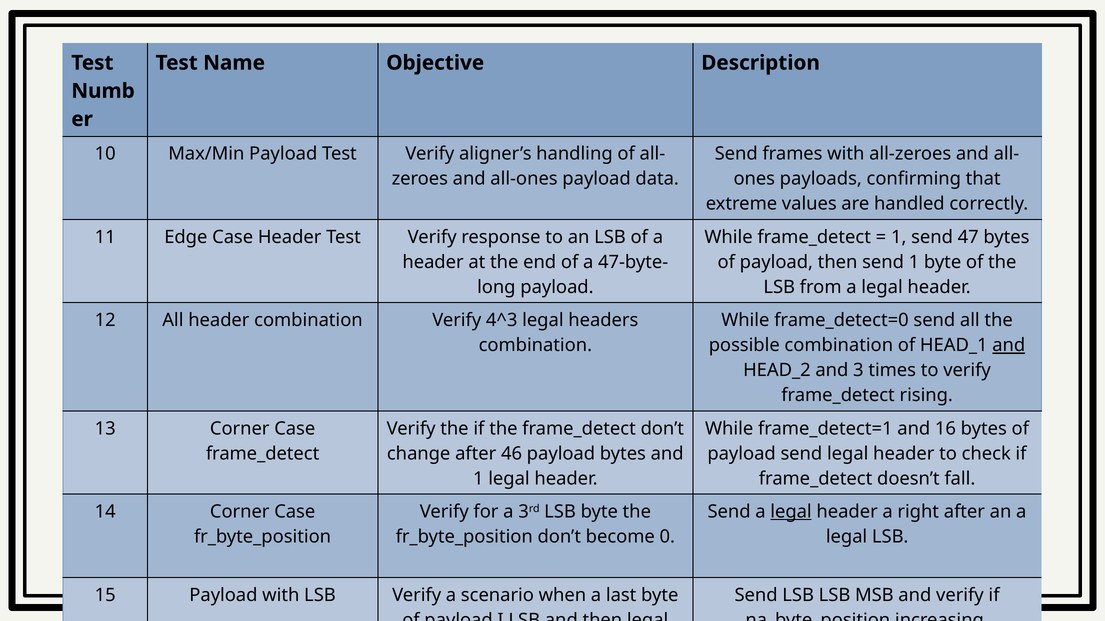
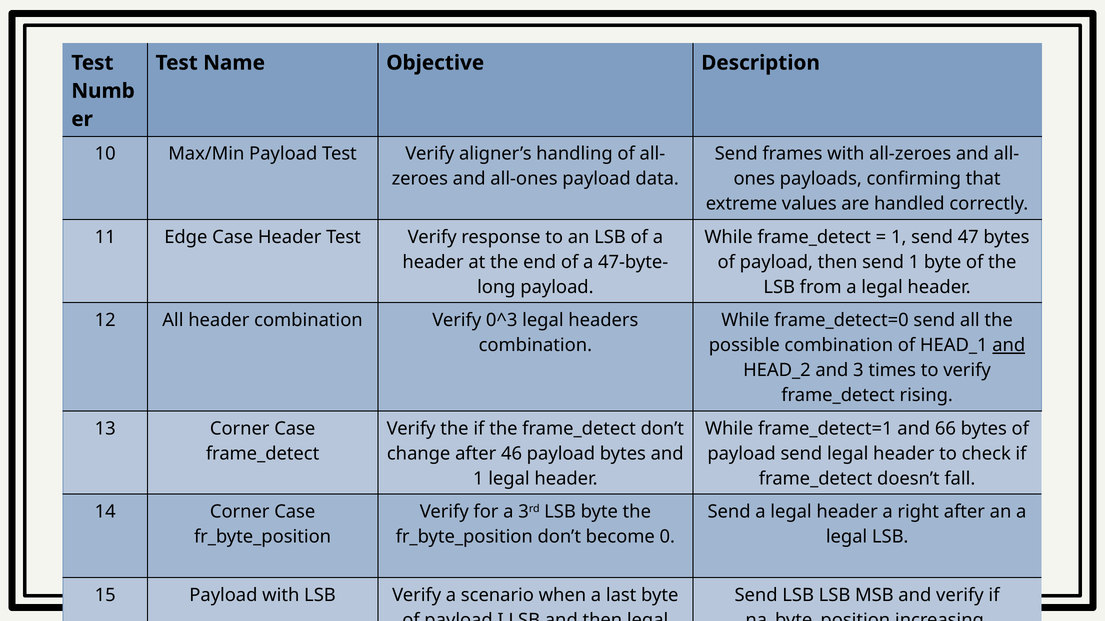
4^3: 4^3 -> 0^3 (502, 321)
16: 16 -> 66 (945, 429)
legal underline: present -> none (791, 512)
